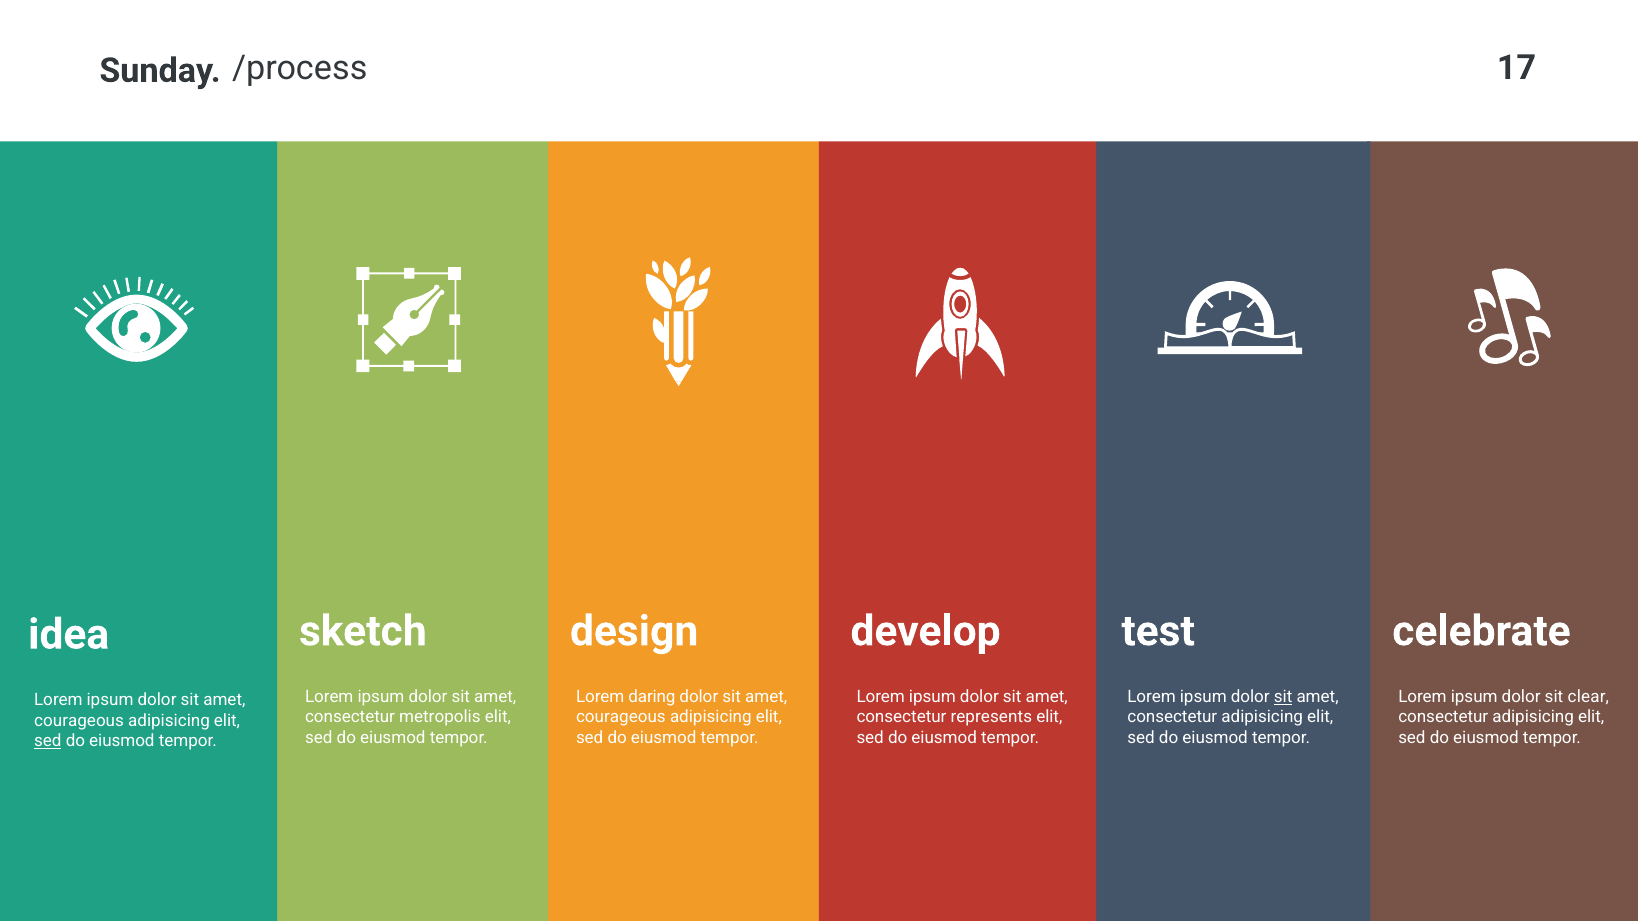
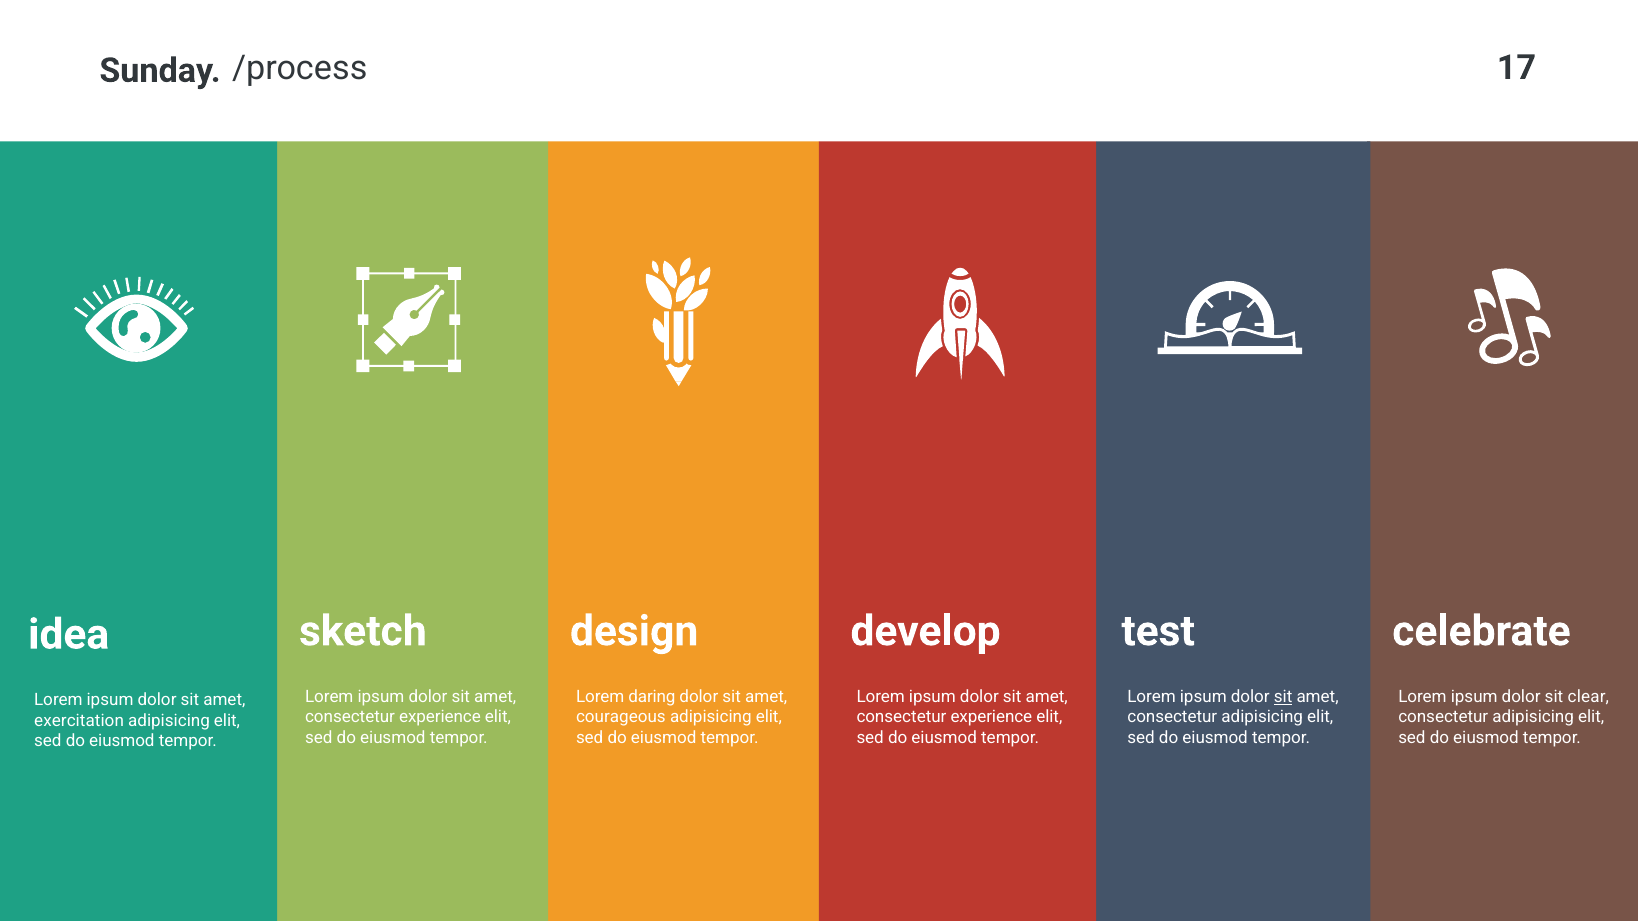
metropolis: metropolis -> experience (440, 717)
represents: represents -> experience (991, 717)
courageous: courageous -> exercitation (79, 721)
sed underline: present -> none (48, 741)
